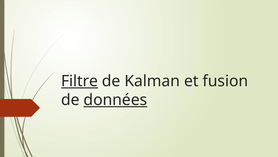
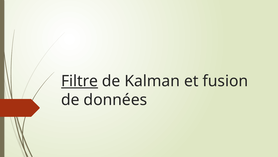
données underline: present -> none (115, 100)
